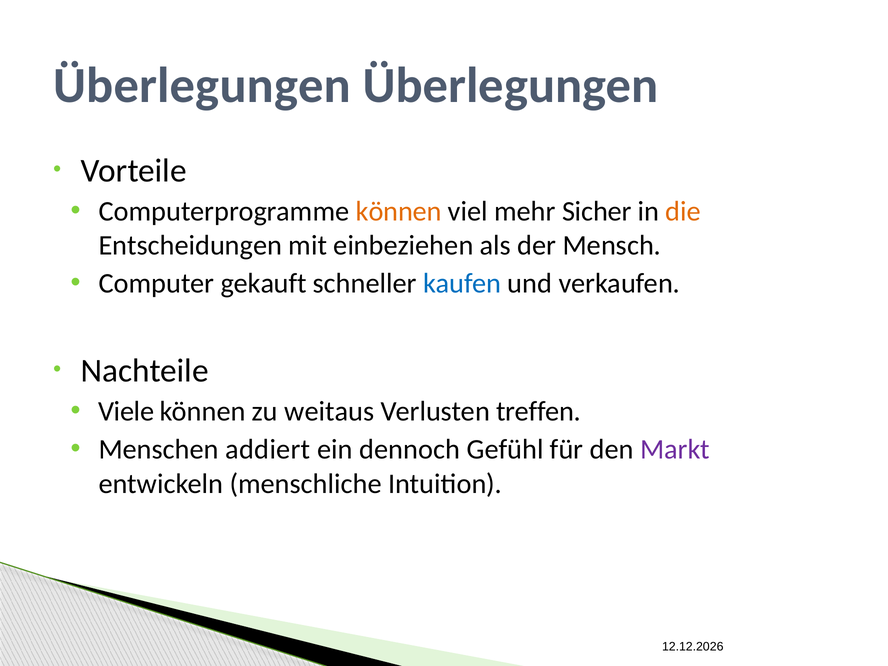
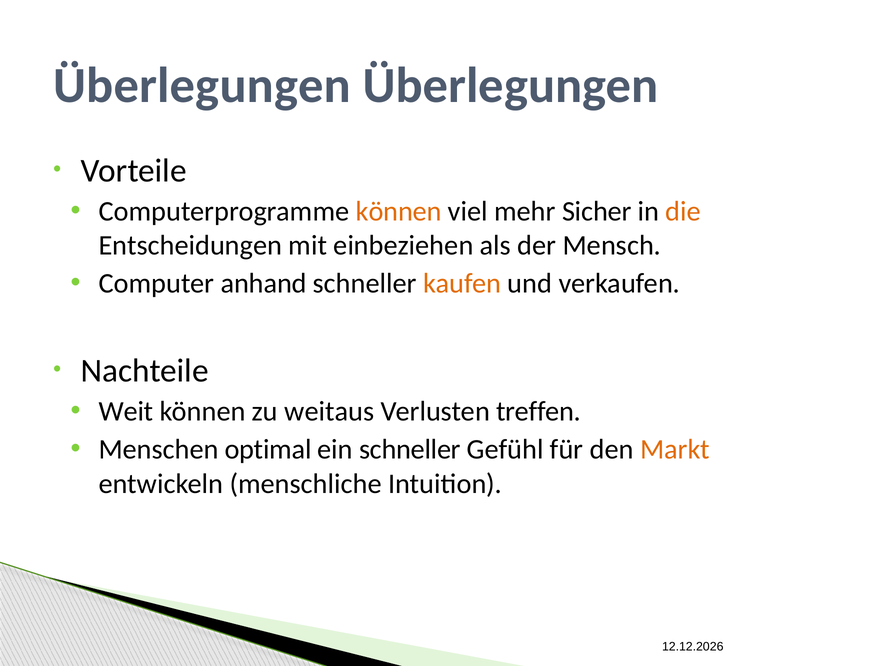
gekauft: gekauft -> anhand (264, 284)
kaufen colour: blue -> orange (462, 284)
Viele: Viele -> Weit (126, 411)
addiert: addiert -> optimal (268, 450)
ein dennoch: dennoch -> schneller (410, 450)
Markt colour: purple -> orange (675, 450)
